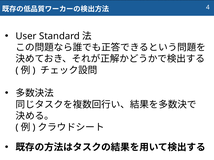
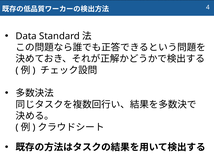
User: User -> Data (26, 36)
